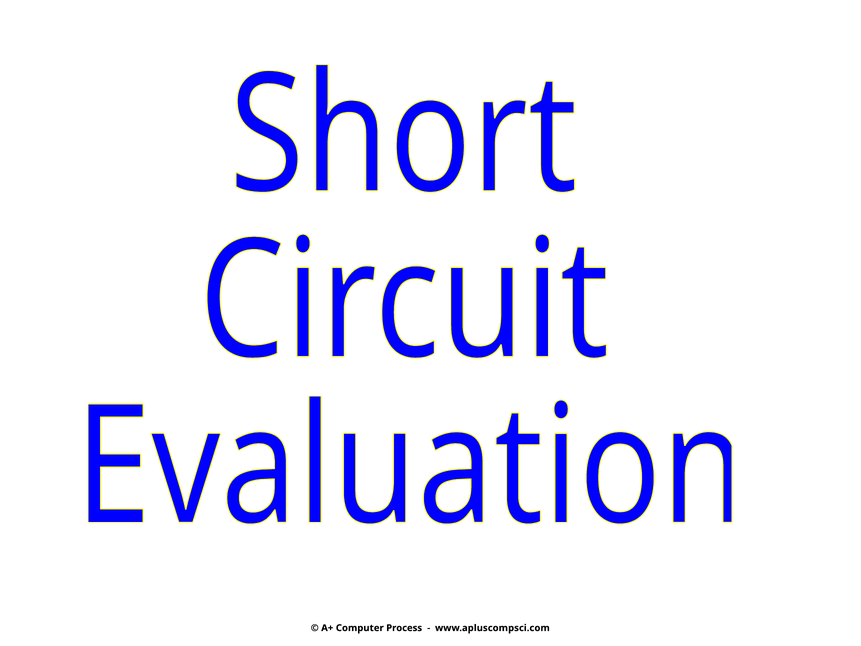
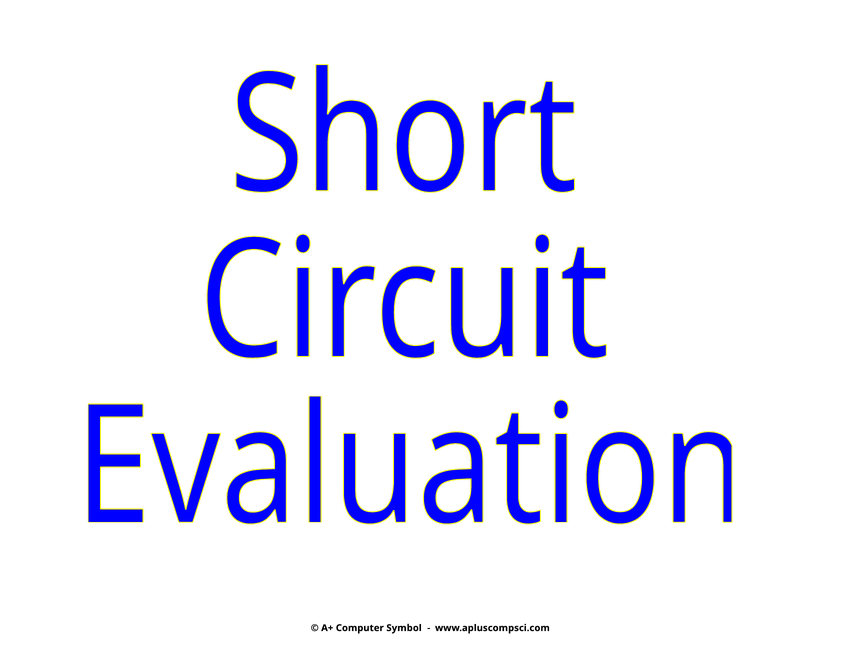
Process: Process -> Symbol (404, 628)
